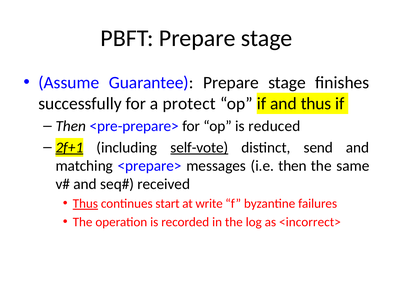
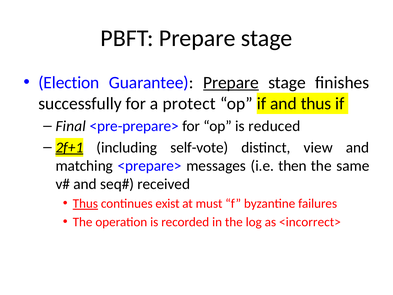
Assume: Assume -> Election (69, 82)
Prepare underline: none -> present (231, 82)
Then: Then -> Final (71, 126)
self-vote underline: present -> none (199, 147)
send: send -> view (318, 147)
start: start -> exist (168, 203)
write: write -> must (209, 203)
